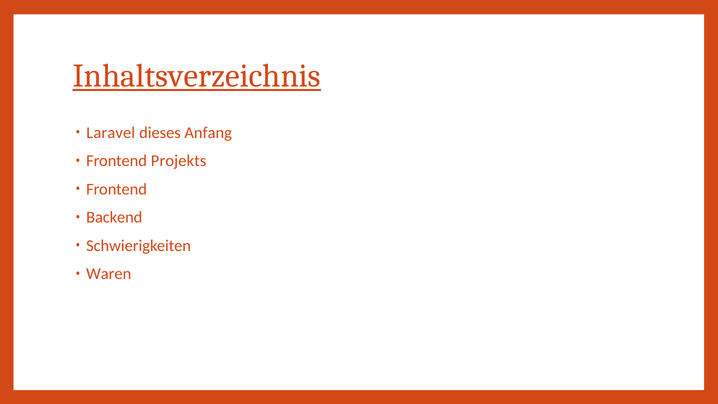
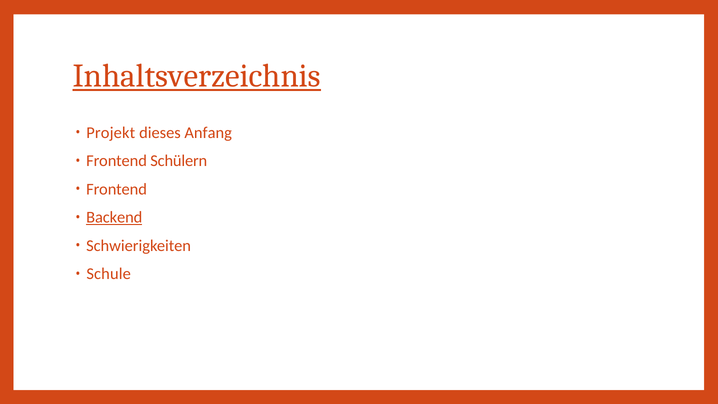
Laravel: Laravel -> Projekt (111, 133)
Projekts: Projekts -> Schülern (179, 161)
Backend underline: none -> present (114, 217)
Waren: Waren -> Schule (109, 274)
